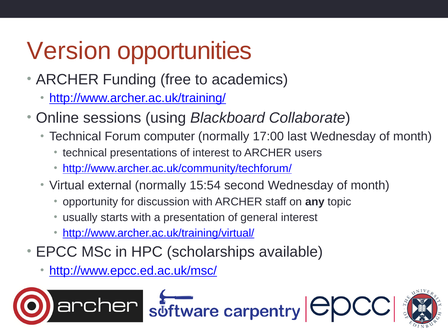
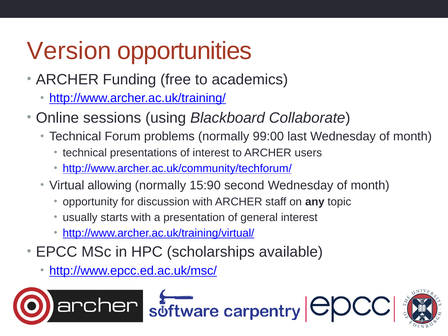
computer: computer -> problems (169, 137)
17:00: 17:00 -> 99:00 (268, 137)
external: external -> allowing (110, 185)
15:54: 15:54 -> 15:90 (205, 185)
